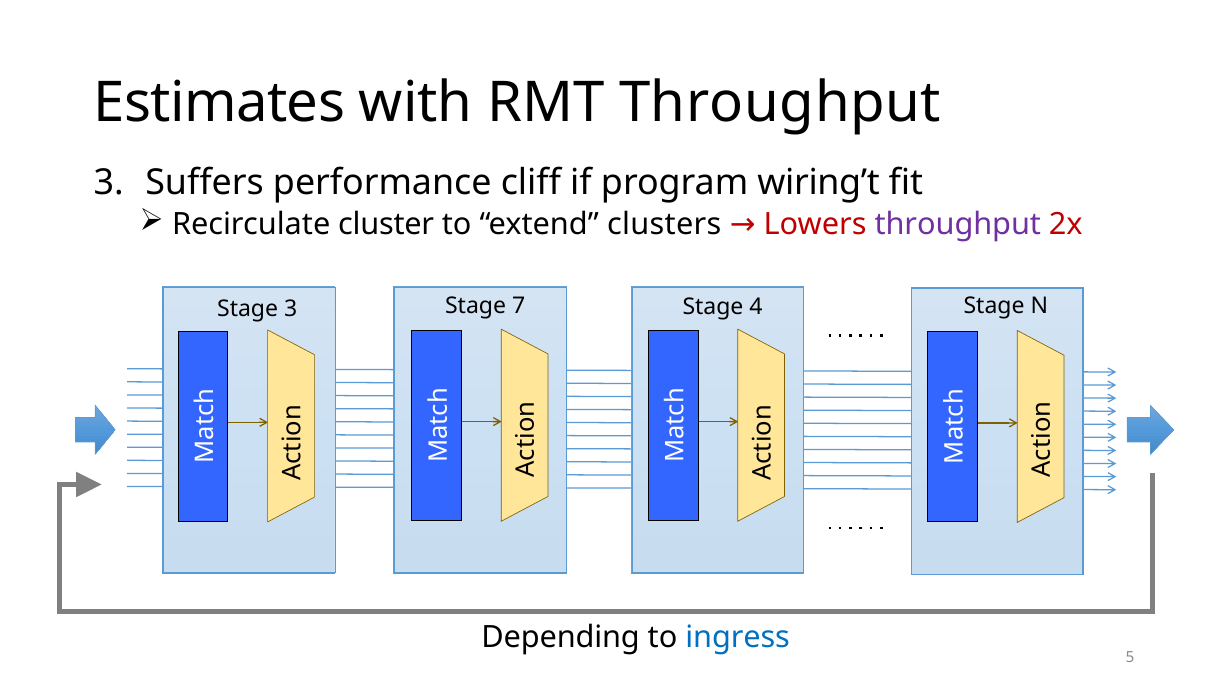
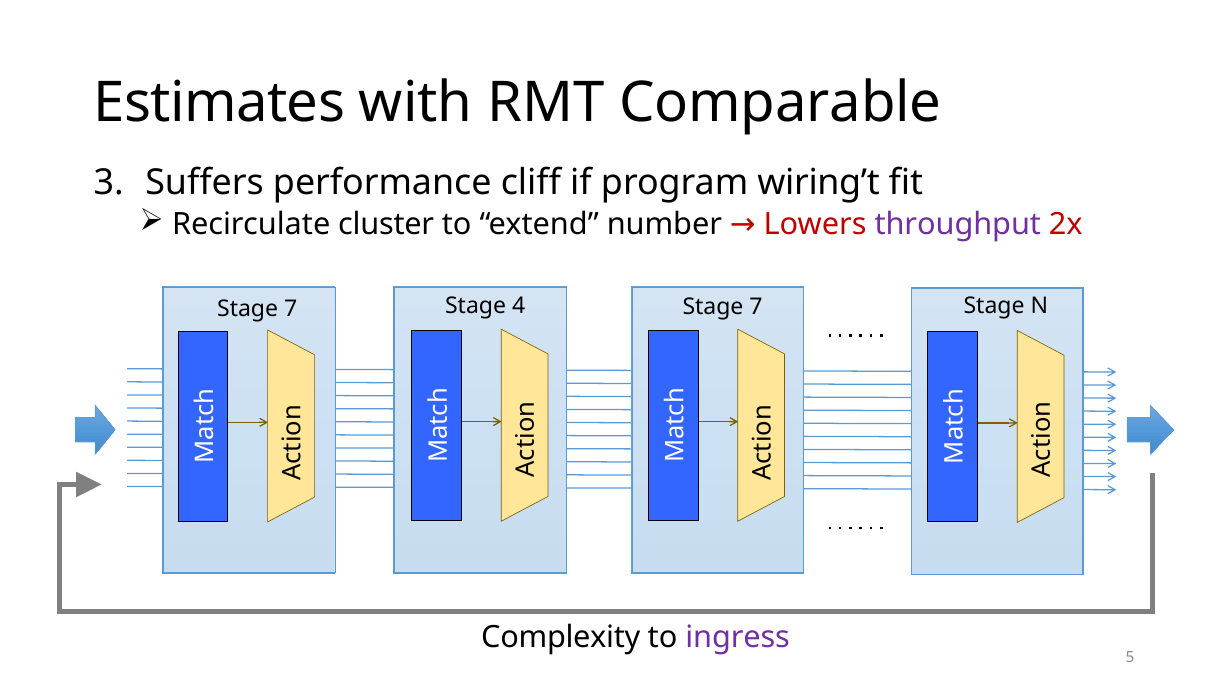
RMT Throughput: Throughput -> Comparable (780, 103)
clusters: clusters -> number (664, 225)
3: 3 -> 7 (291, 309)
7: 7 -> 4 (519, 306)
4: 4 -> 7 (756, 307)
Depending: Depending -> Complexity (561, 638)
ingress colour: blue -> purple (738, 638)
